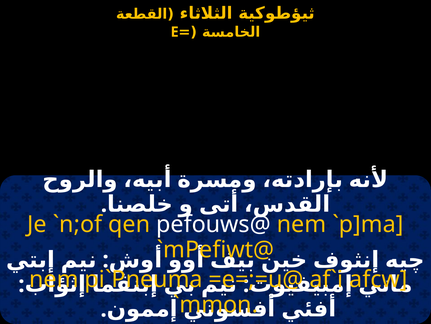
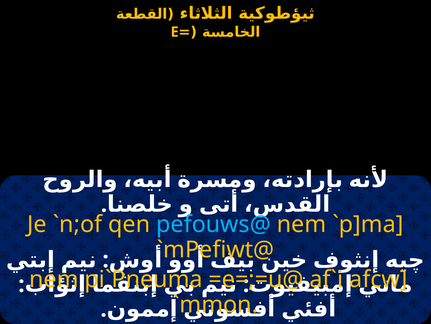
pefouws@ colour: white -> light blue (214, 224)
